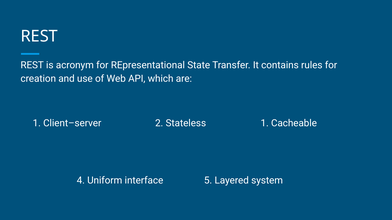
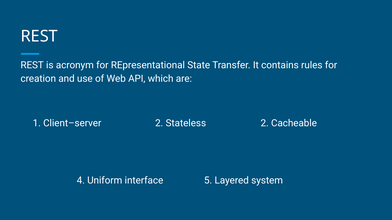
Stateless 1: 1 -> 2 (265, 123)
